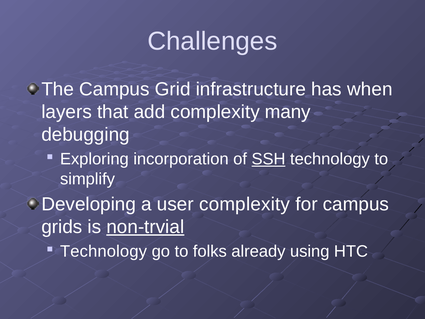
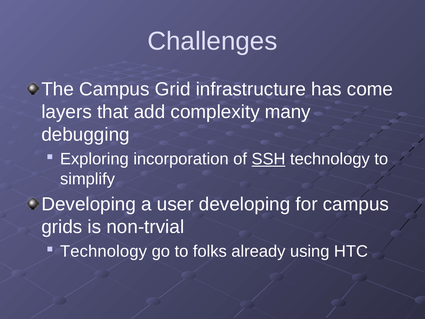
when: when -> come (370, 89)
user complexity: complexity -> developing (245, 204)
non-trvial underline: present -> none (145, 227)
